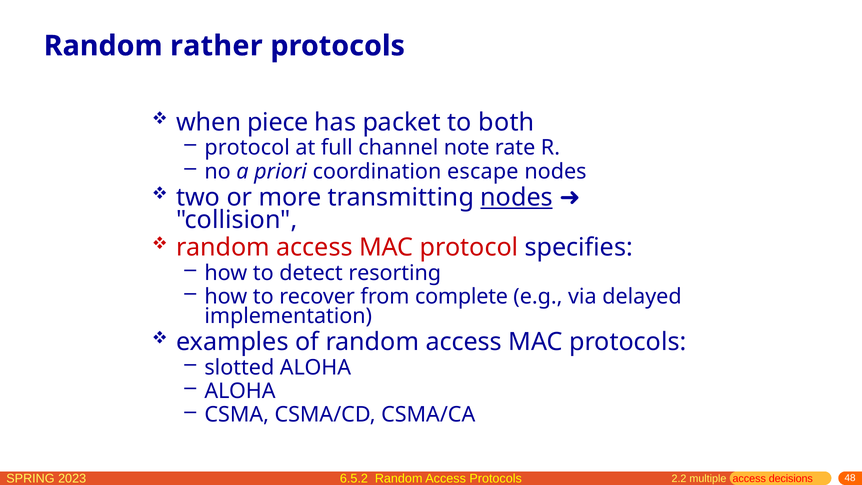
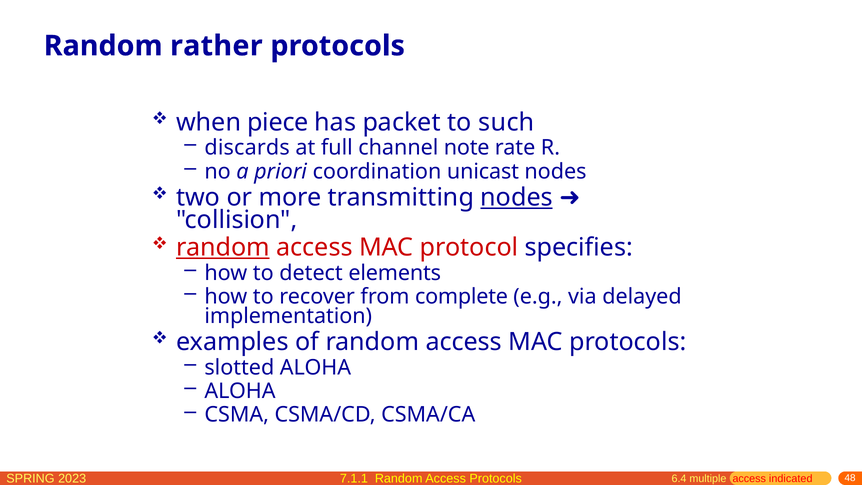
both: both -> such (506, 122)
protocol: protocol -> discards (247, 148)
escape: escape -> unicast (483, 171)
random underline: none -> present (223, 247)
resorting: resorting -> elements (395, 273)
6.5.2: 6.5.2 -> 7.1.1 (354, 478)
2.2: 2.2 -> 6.4 (679, 479)
decisions: decisions -> indicated (791, 479)
